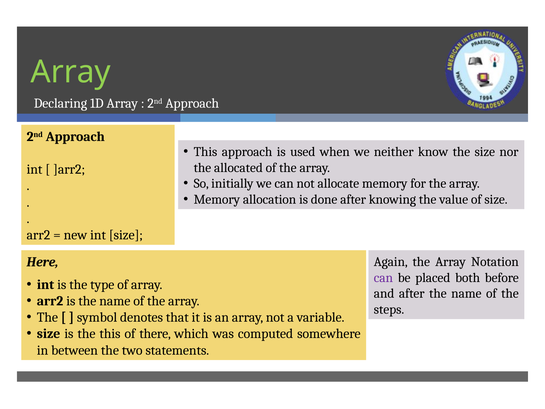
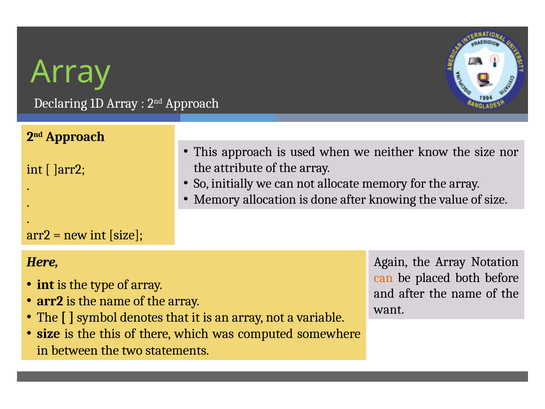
allocated: allocated -> attribute (238, 168)
can colour: purple -> orange (383, 277)
steps: steps -> want (389, 309)
